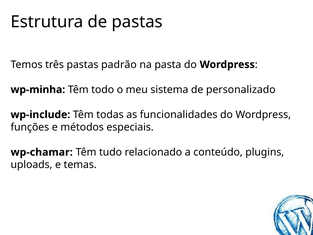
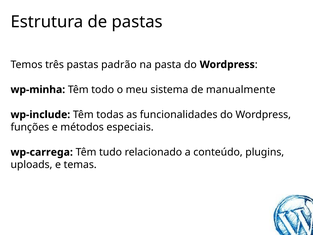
personalizado: personalizado -> manualmente (241, 90)
wp-chamar: wp-chamar -> wp-carrega (42, 152)
